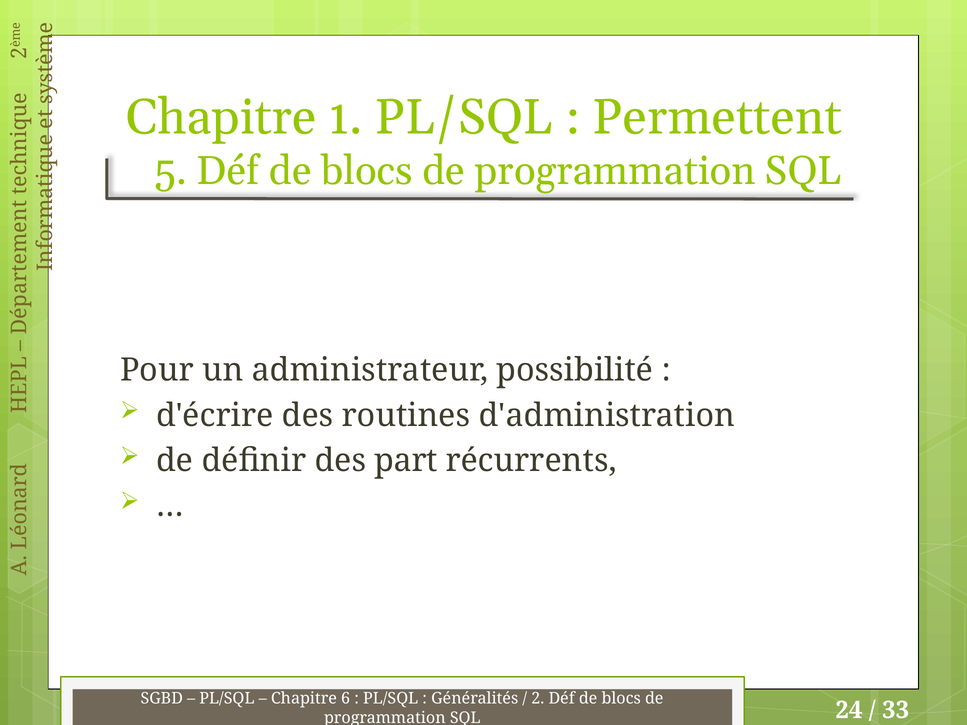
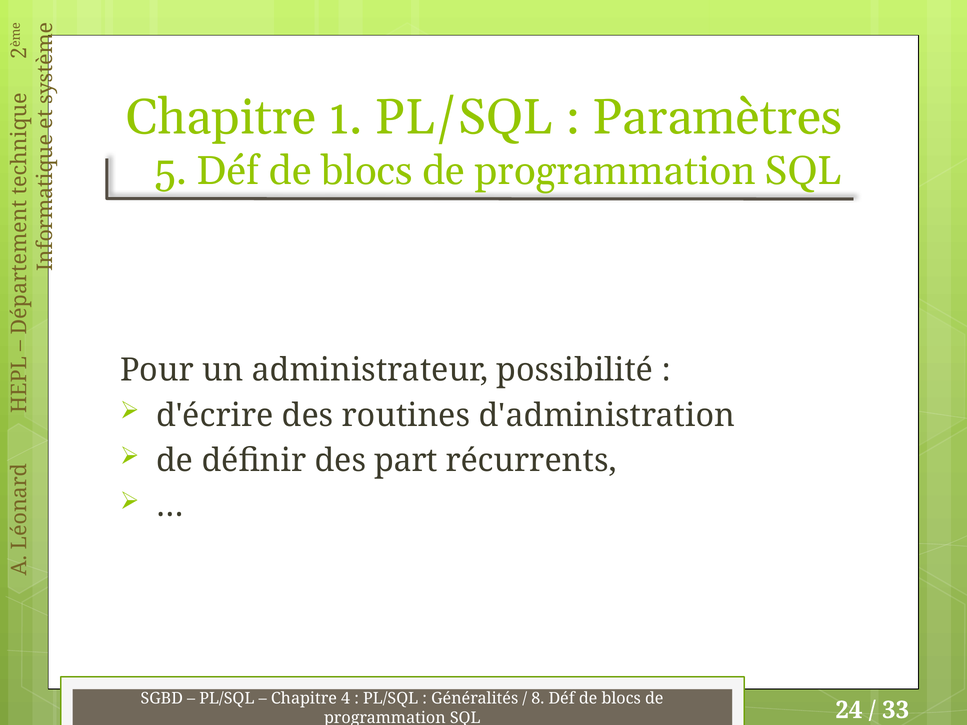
Permettent: Permettent -> Paramètres (717, 117)
6: 6 -> 4 (346, 699)
2: 2 -> 8 (538, 699)
